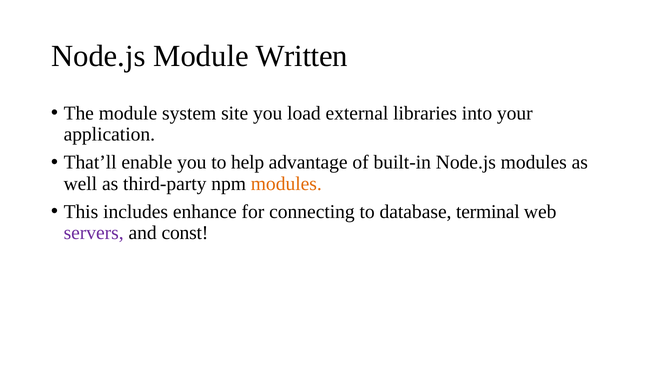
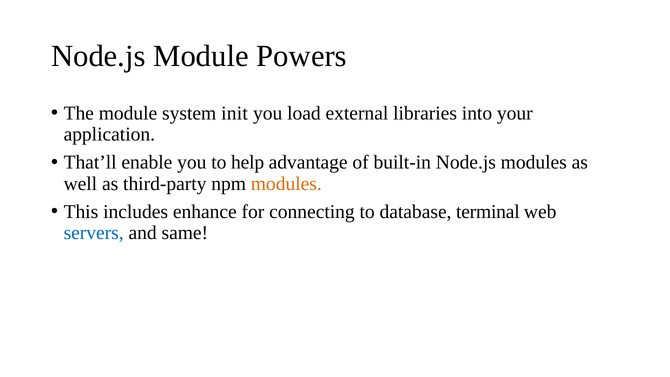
Written: Written -> Powers (302, 56)
site: site -> init (235, 113)
servers colour: purple -> blue (94, 233)
const: const -> same (185, 233)
